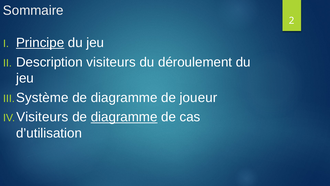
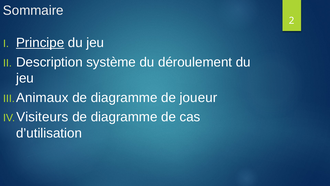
Description visiteurs: visiteurs -> système (111, 62)
Système: Système -> Animaux (42, 97)
diagramme underline: present -> none (124, 117)
